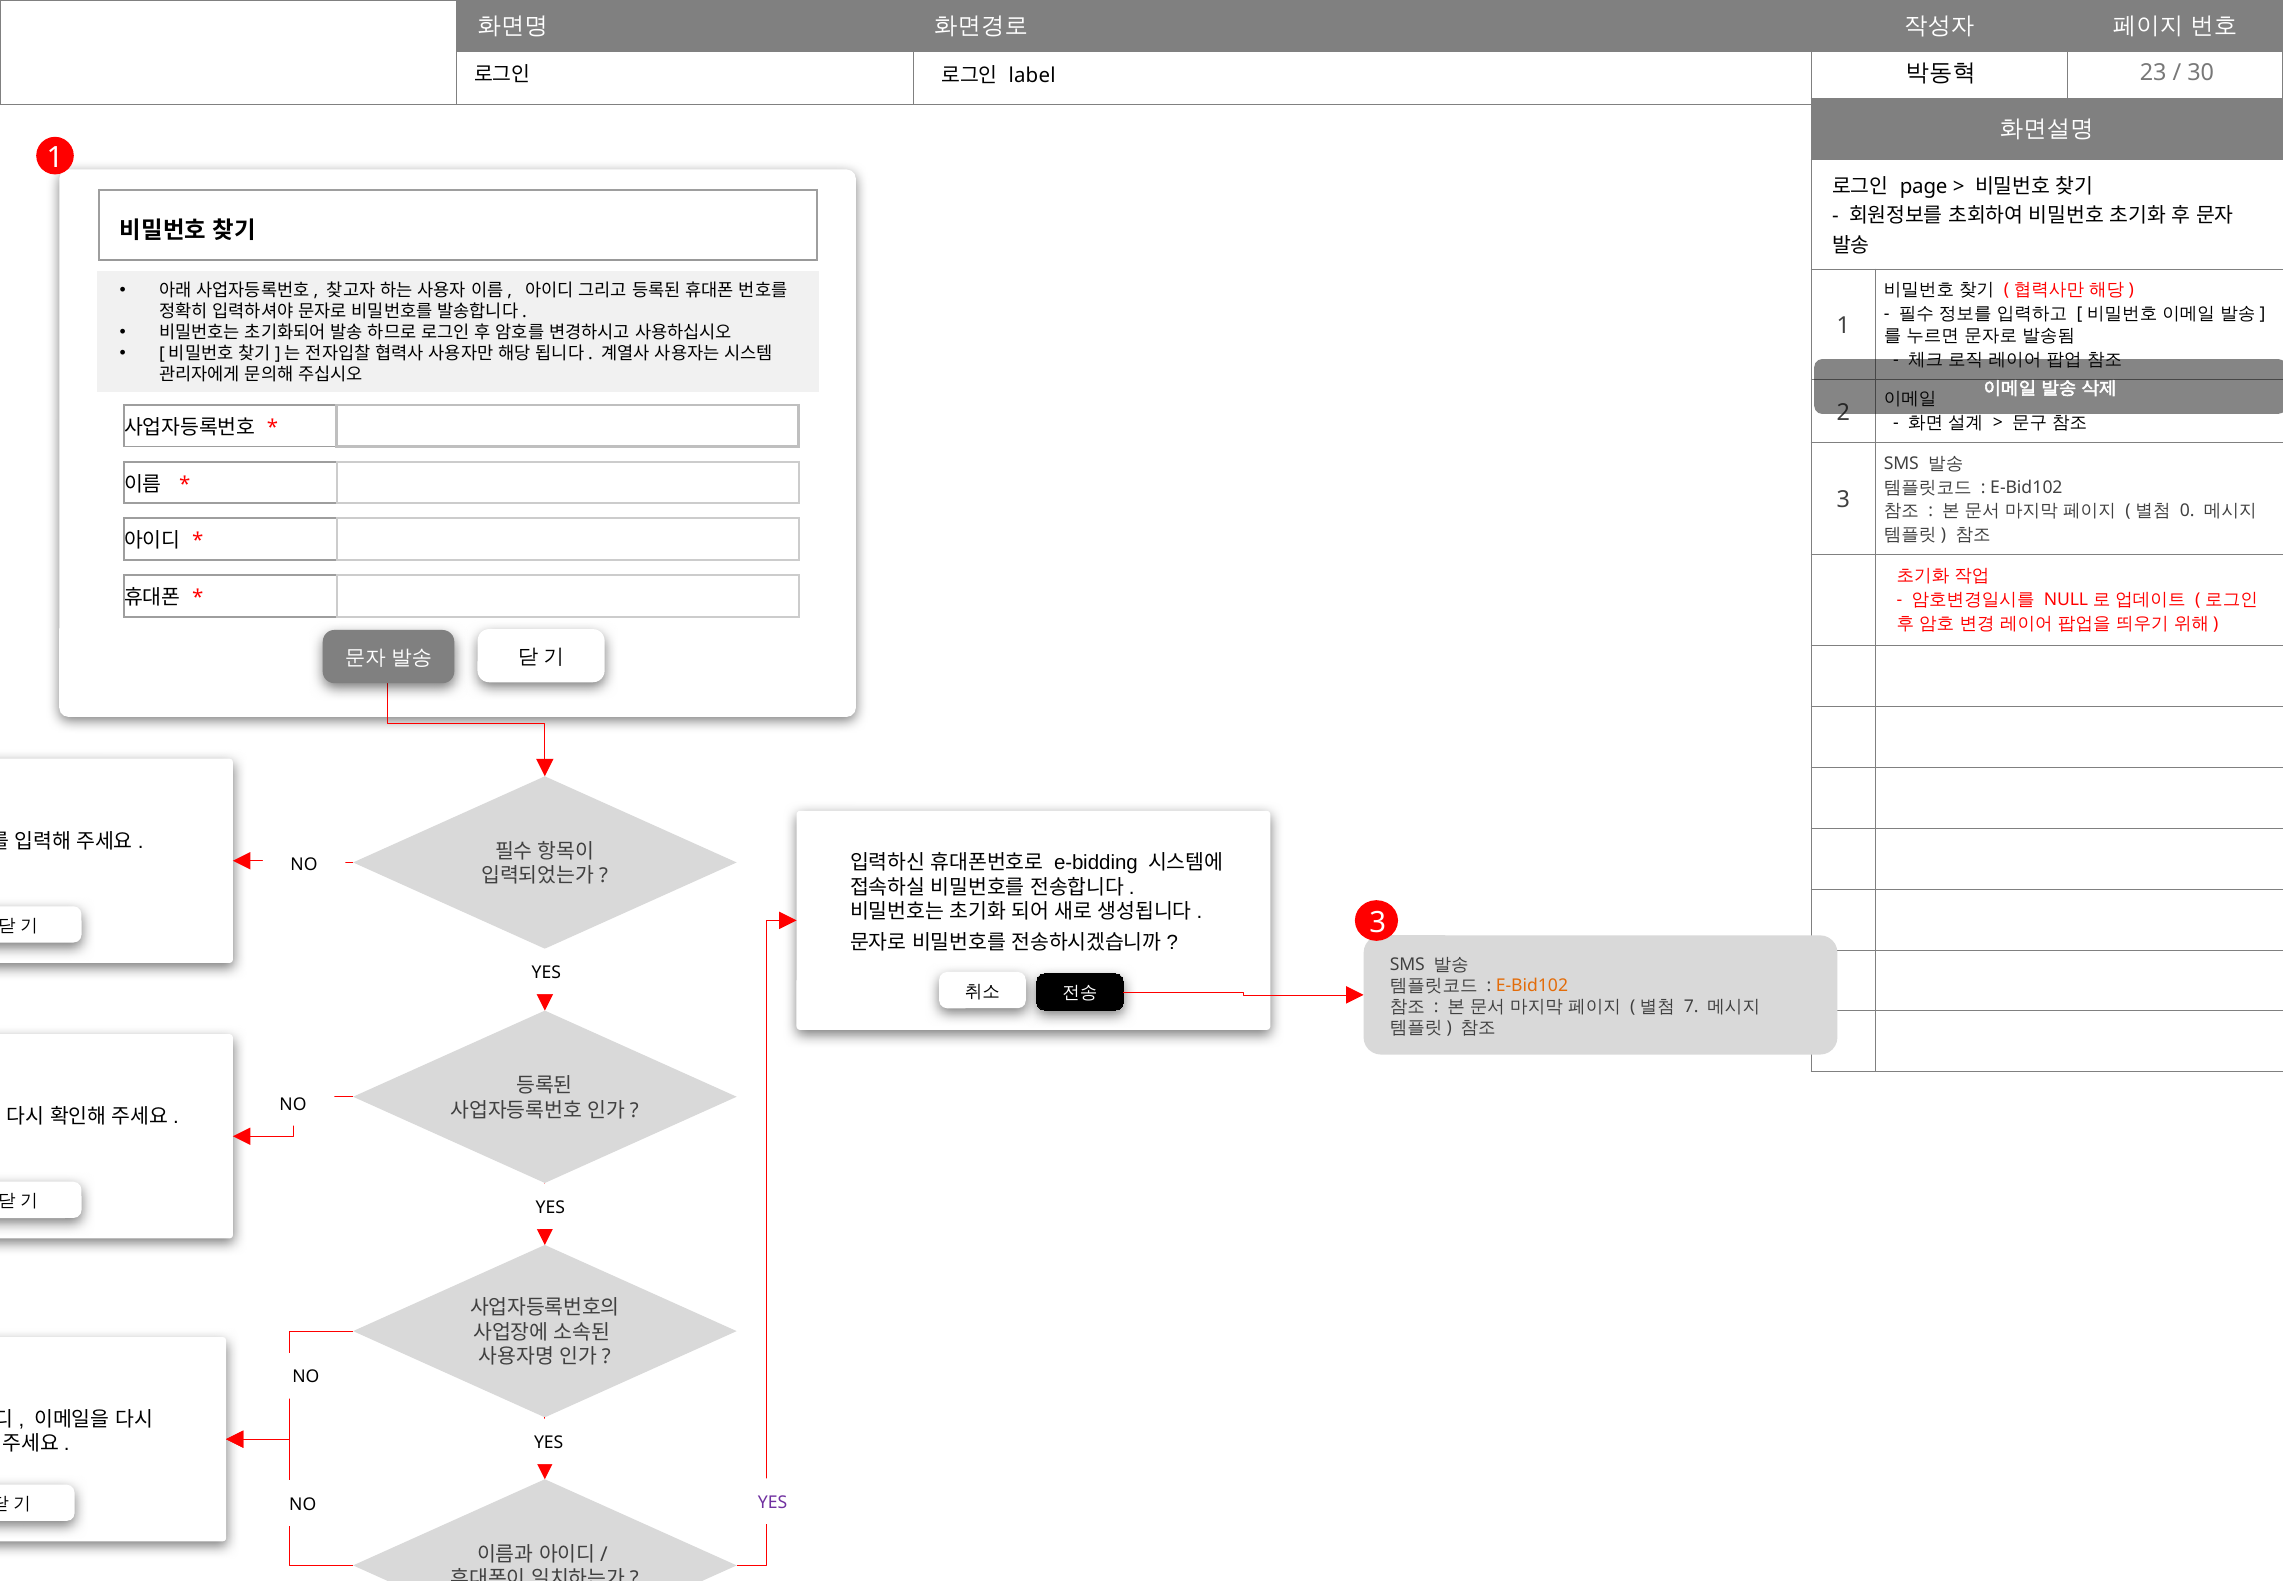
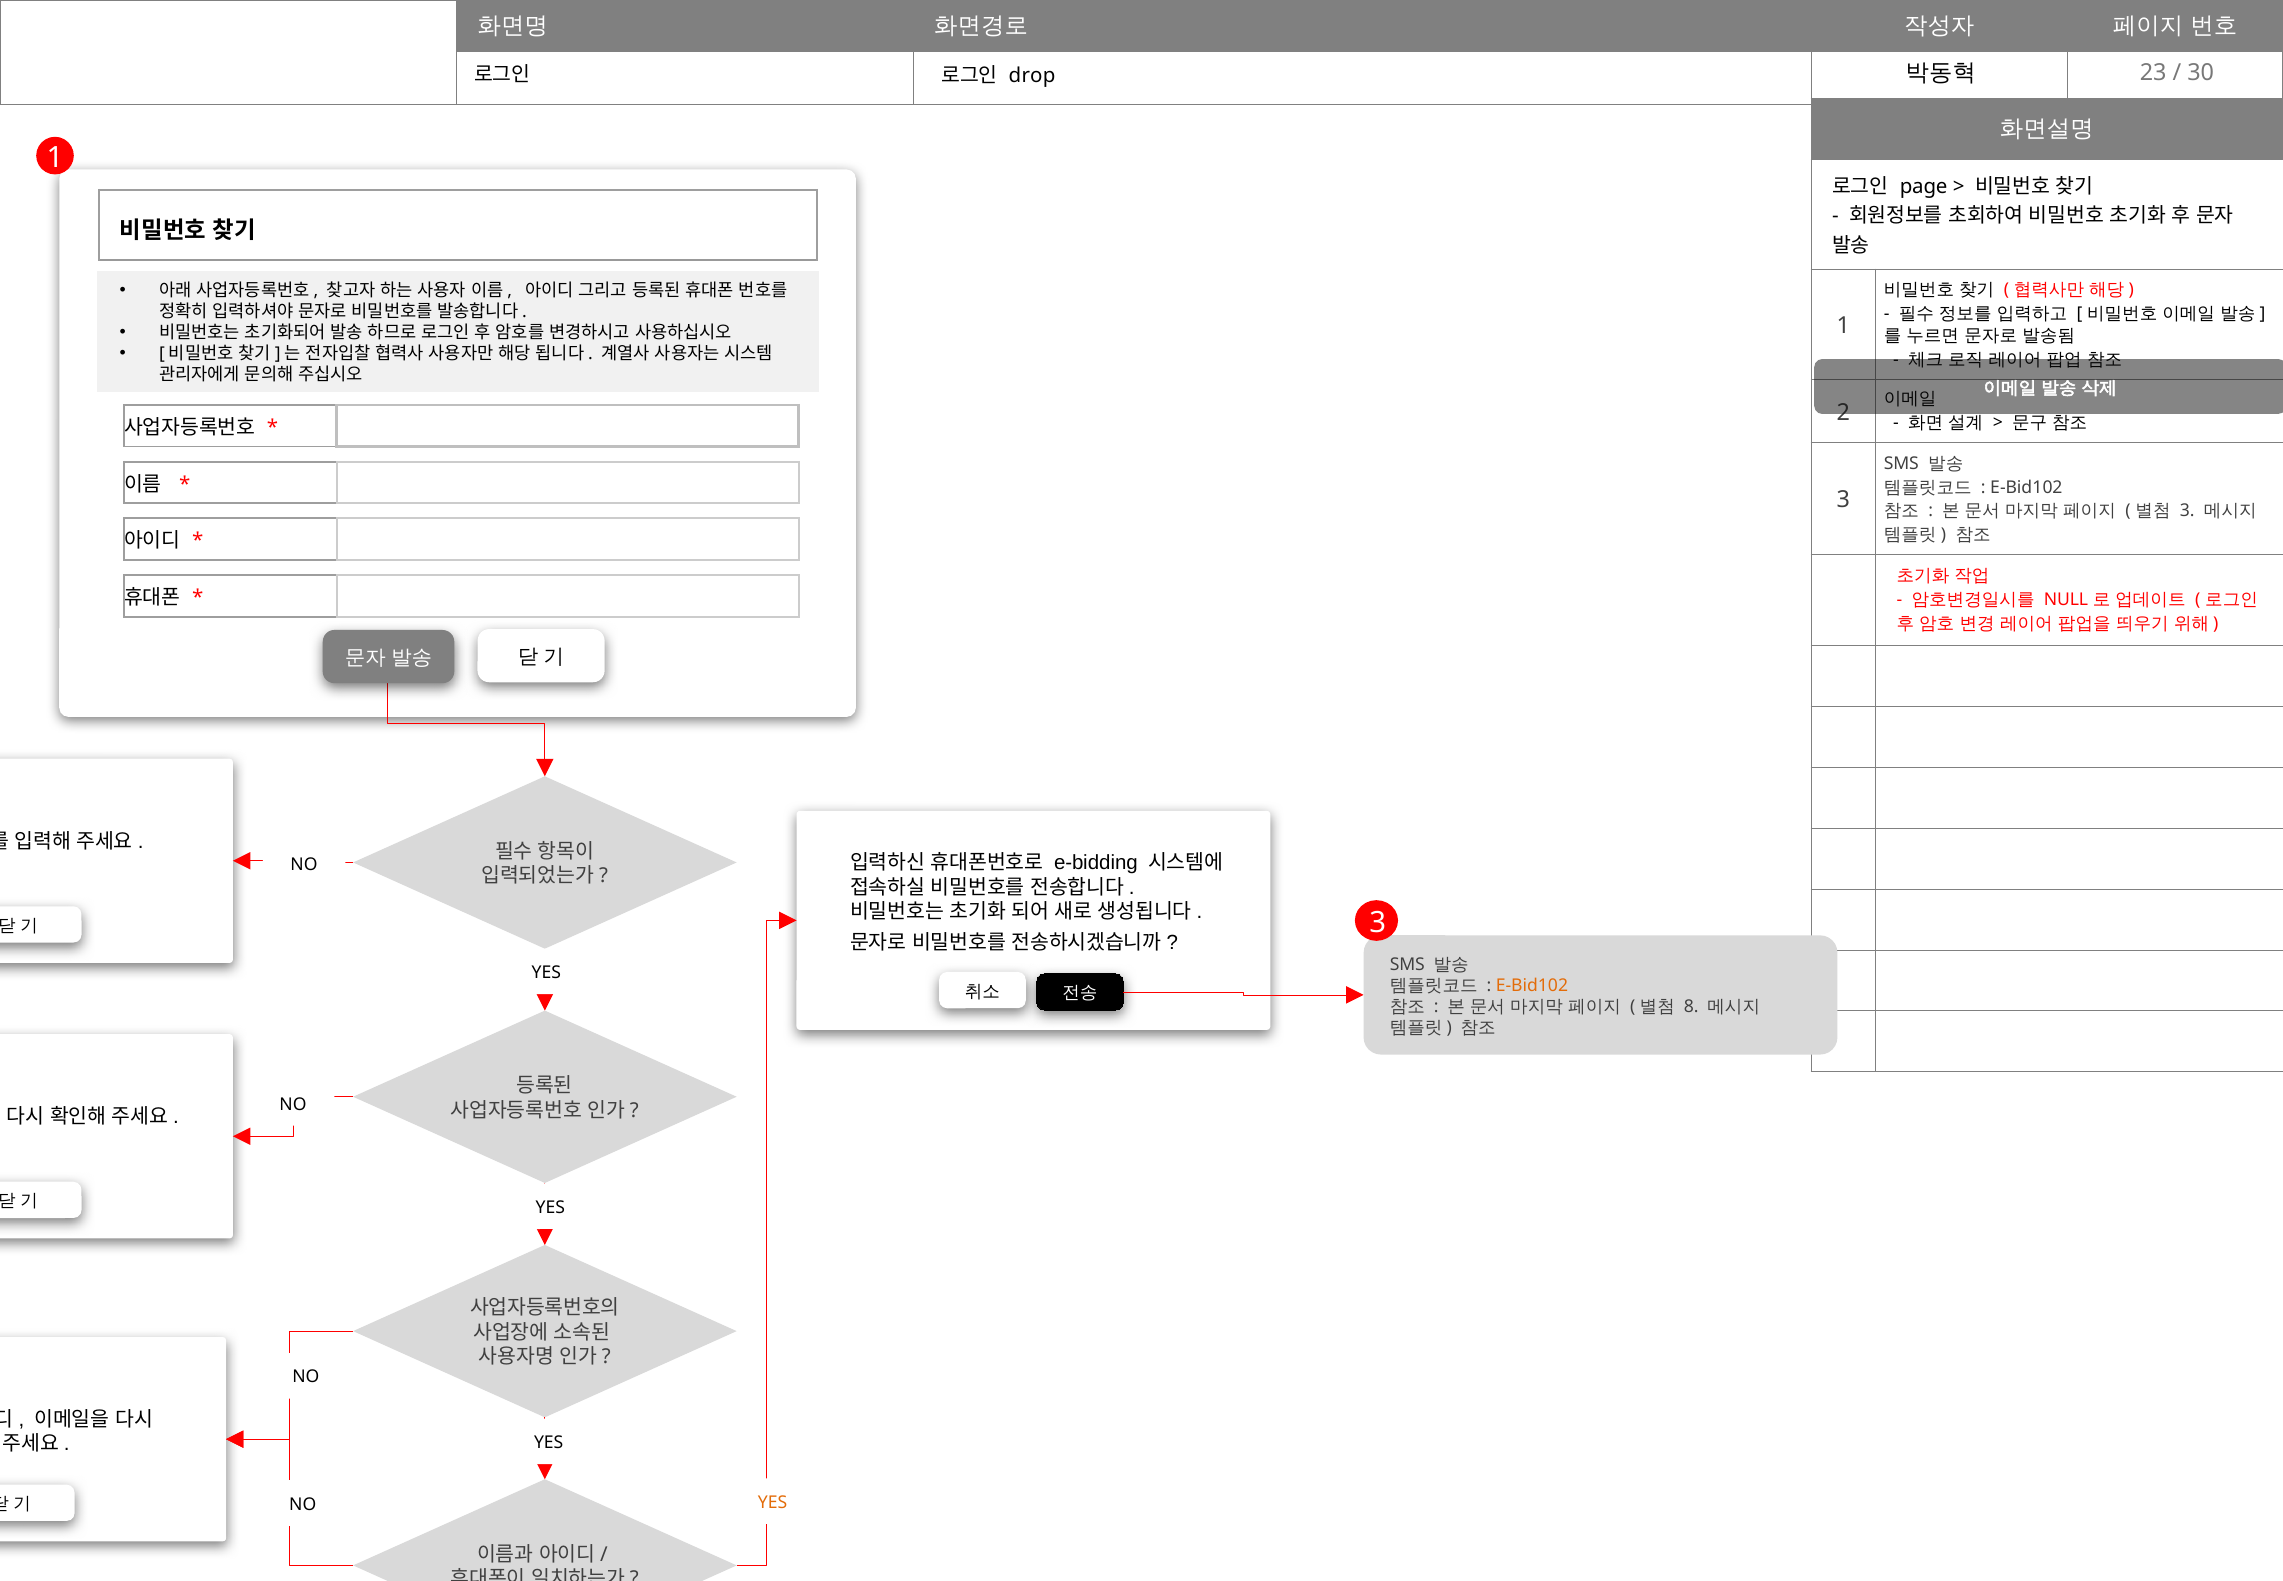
label: label -> drop (1032, 75)
0: 0 -> 3 (2187, 511)
7: 7 -> 8 (1691, 1006)
YES colour: purple -> orange (773, 1502)
